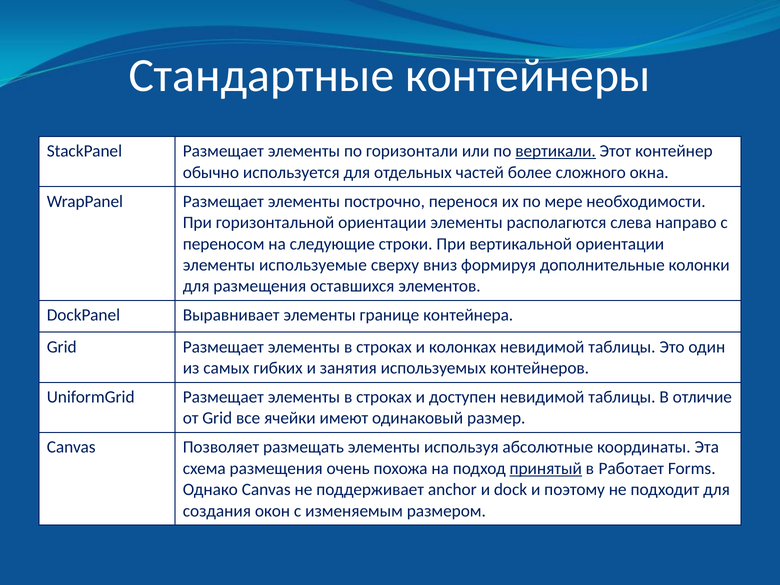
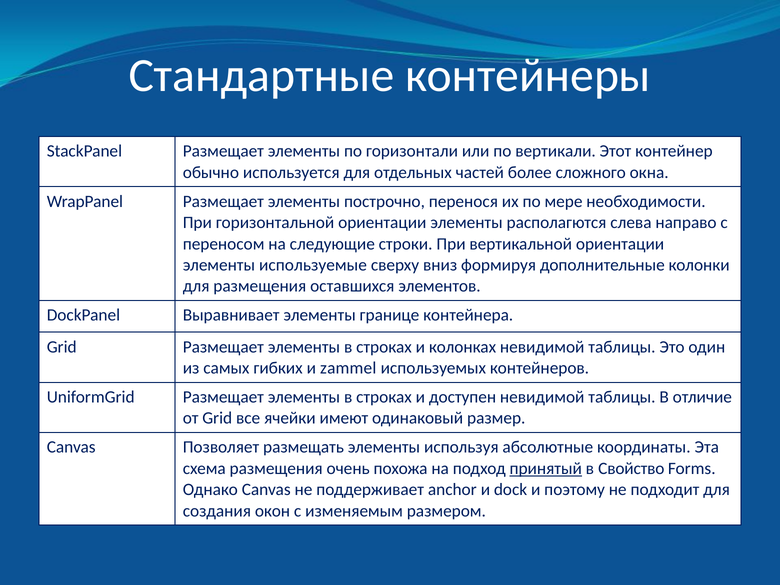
вертикали underline: present -> none (556, 151)
занятия: занятия -> zammel (348, 368)
Работает: Работает -> Свойство (631, 468)
